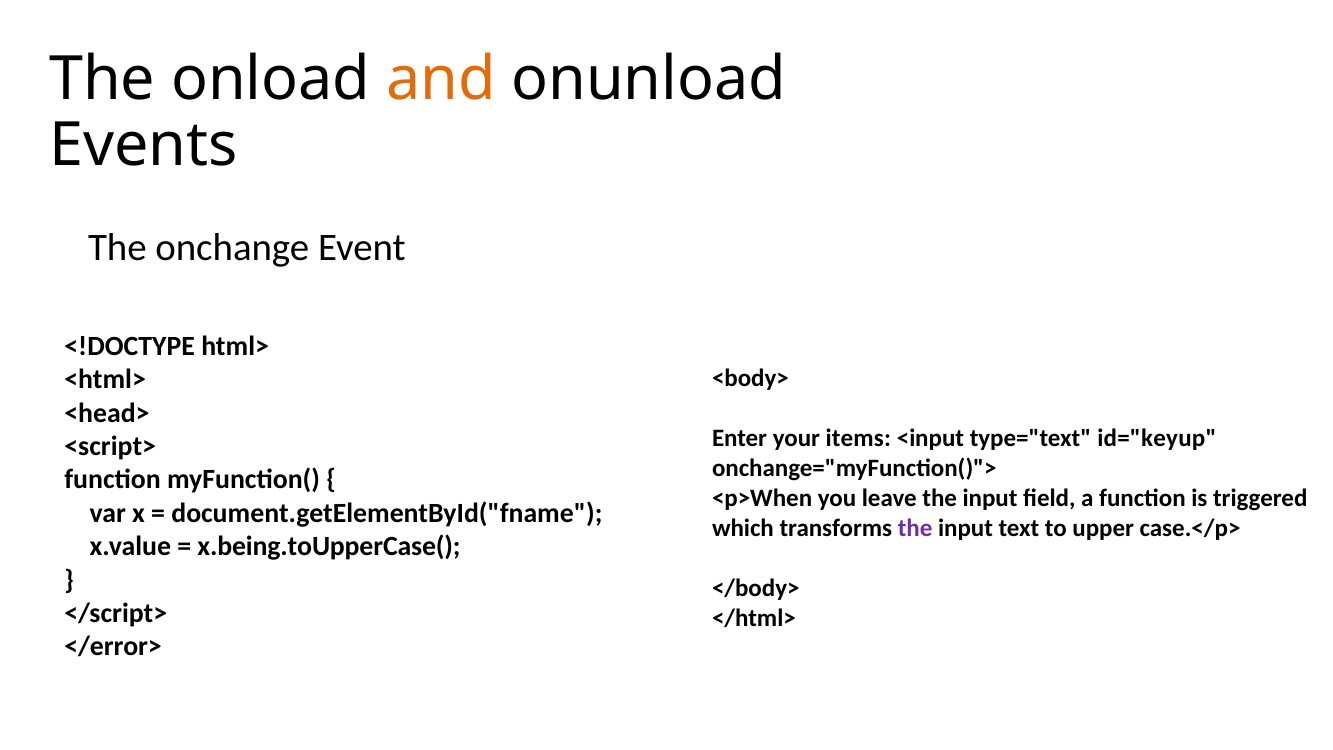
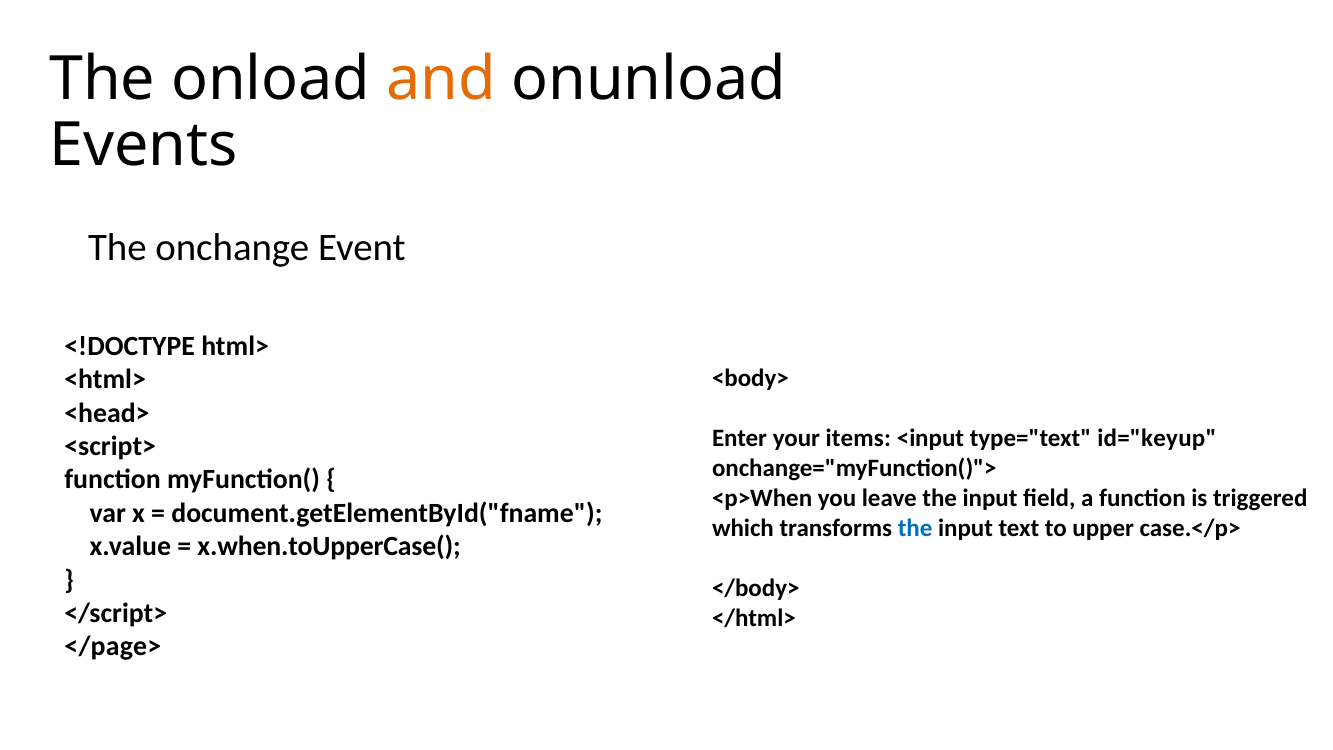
the colour: purple -> blue (915, 528)
x.being.toUpperCase(: x.being.toUpperCase( -> x.when.toUpperCase( (329, 546)
</error>: </error> -> </page> (113, 646)
